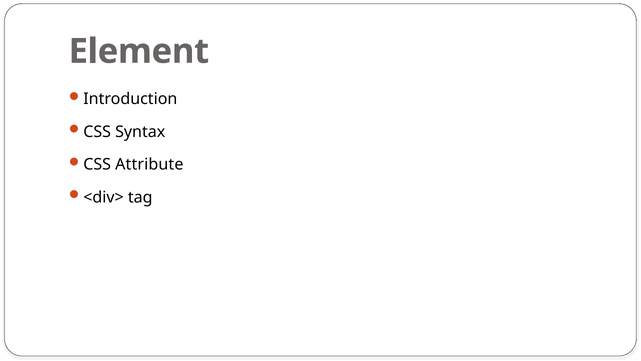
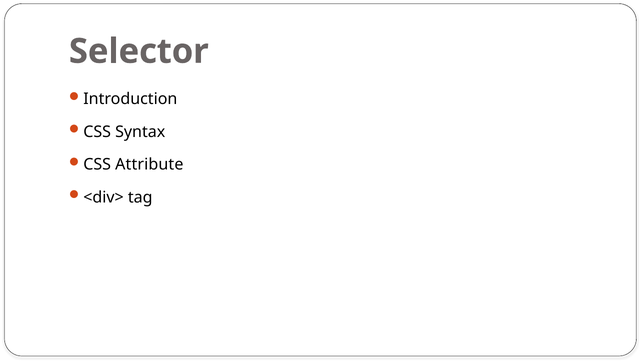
Element: Element -> Selector (139, 51)
